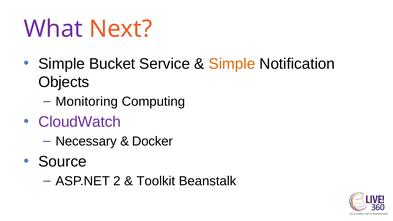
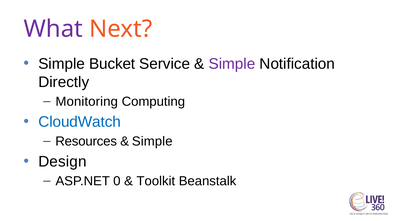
Simple colour: orange -> purple (232, 64)
Objects: Objects -> Directly (64, 82)
CloudWatch colour: purple -> blue (80, 122)
Necessary: Necessary -> Resources (86, 141)
Docker: Docker -> Simple (152, 141)
Source: Source -> Design (62, 162)
2: 2 -> 0 (117, 181)
